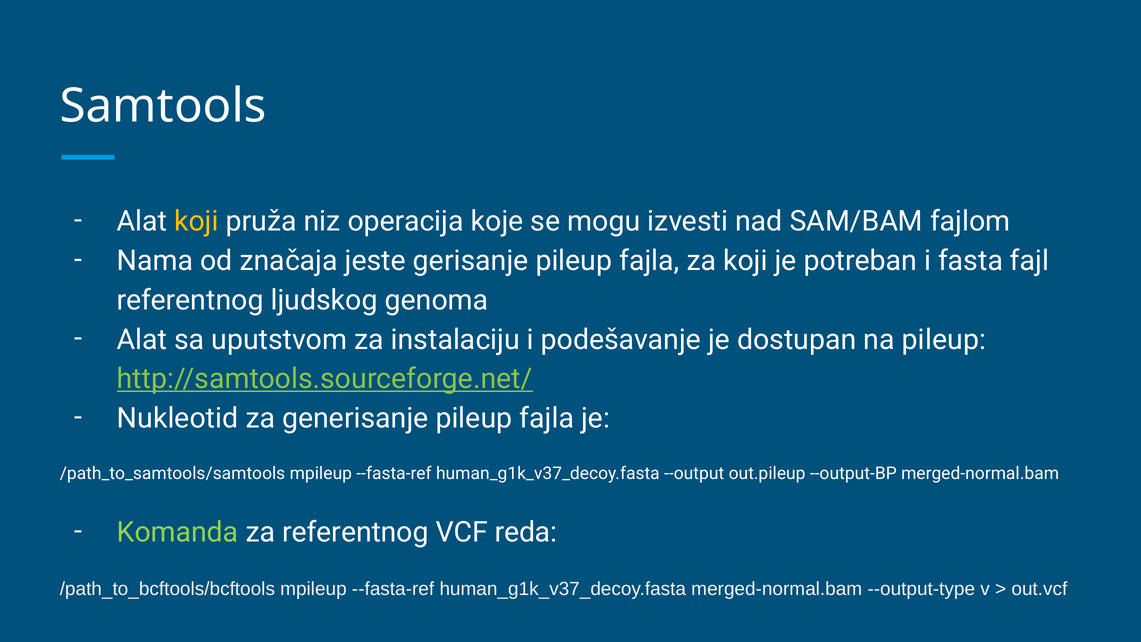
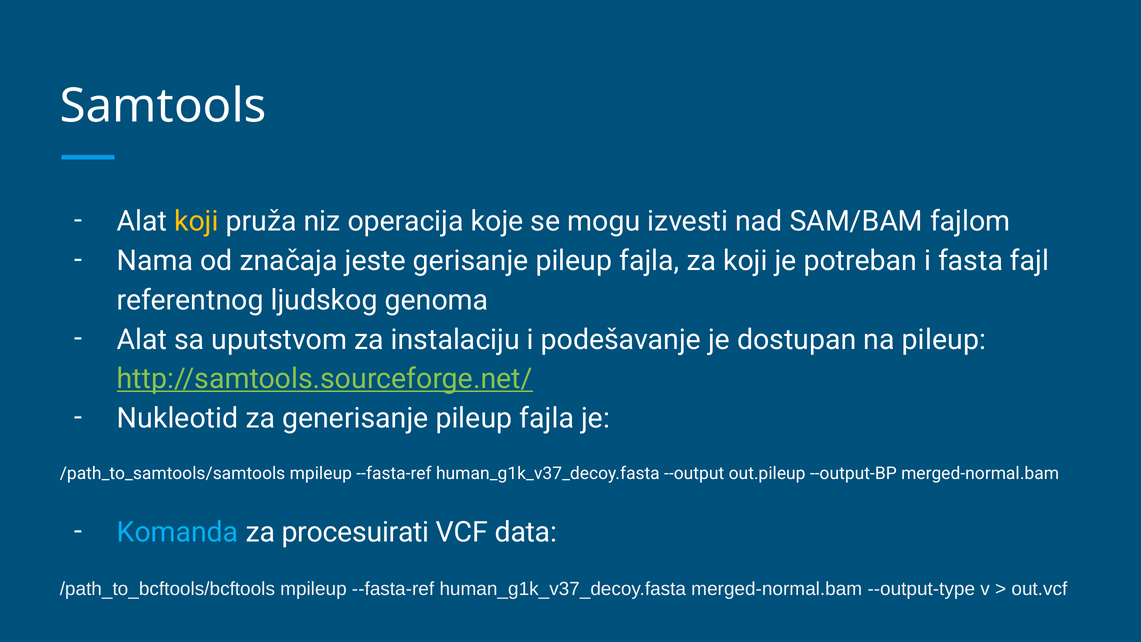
Komanda colour: light green -> light blue (178, 532)
za referentnog: referentnog -> procesuirati (355, 532)
reda: reda -> data (526, 532)
